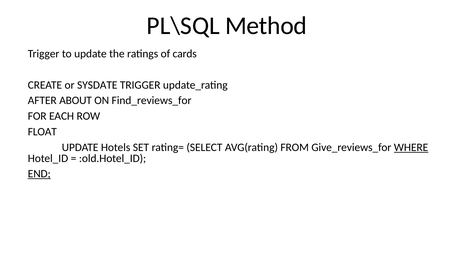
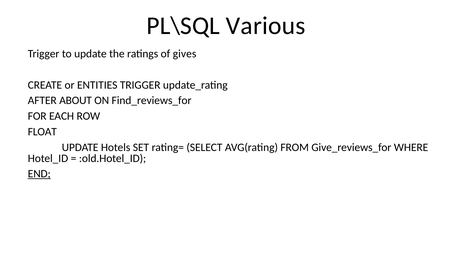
Method: Method -> Various (266, 26)
cards: cards -> gives (185, 54)
SYSDATE: SYSDATE -> ENTITIES (97, 85)
WHERE underline: present -> none (411, 147)
